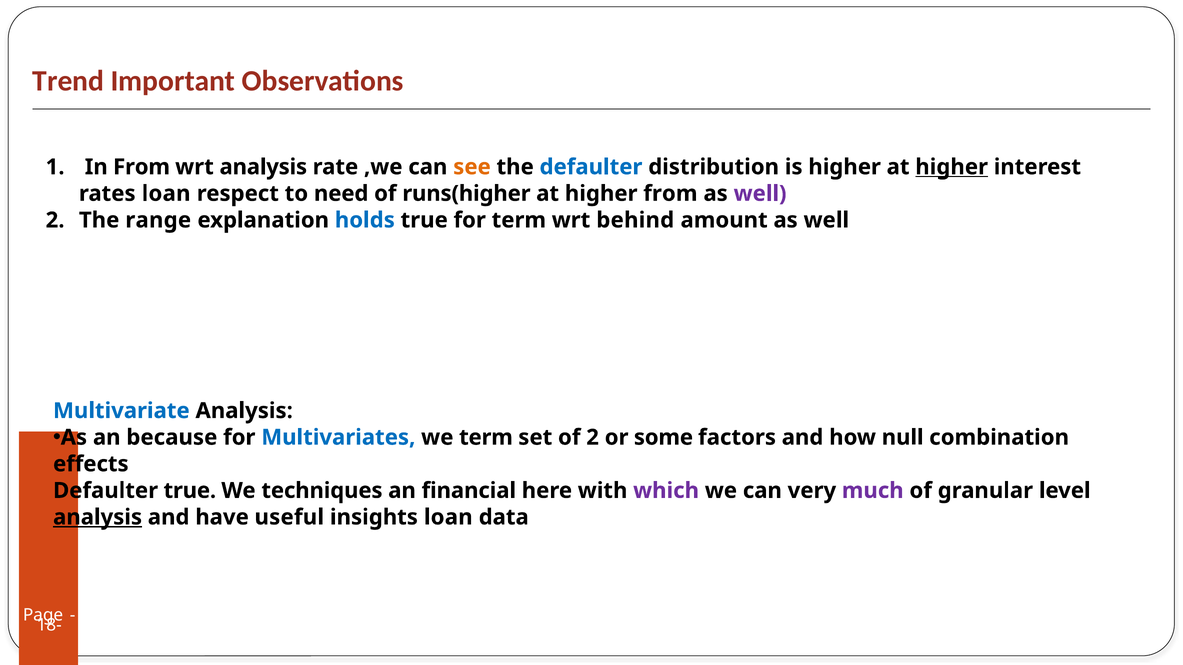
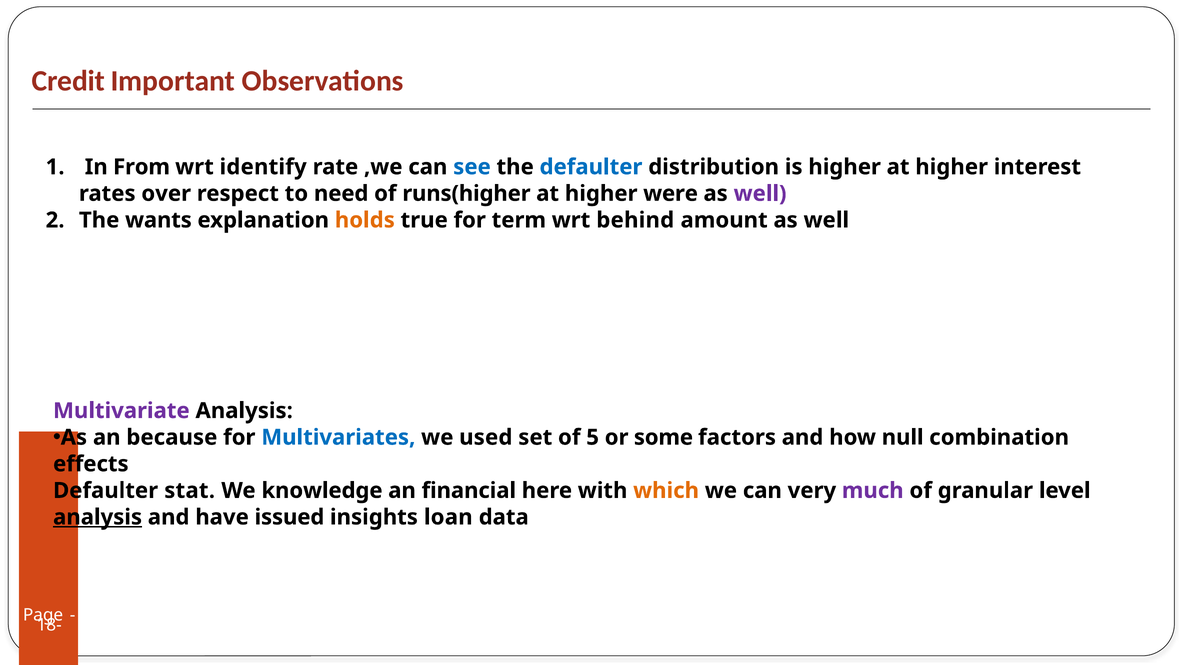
Trend: Trend -> Credit (68, 81)
wrt analysis: analysis -> identify (263, 167)
see colour: orange -> blue (472, 167)
higher underline: present -> none (952, 167)
rates loan: loan -> over (166, 194)
higher from: from -> were (671, 194)
range: range -> wants (158, 220)
holds colour: blue -> orange (365, 220)
Multivariate colour: blue -> purple (121, 411)
we term: term -> used (486, 438)
of 2: 2 -> 5 (593, 438)
Defaulter true: true -> stat (190, 491)
techniques: techniques -> knowledge (322, 491)
which colour: purple -> orange (666, 491)
useful: useful -> issued (289, 518)
